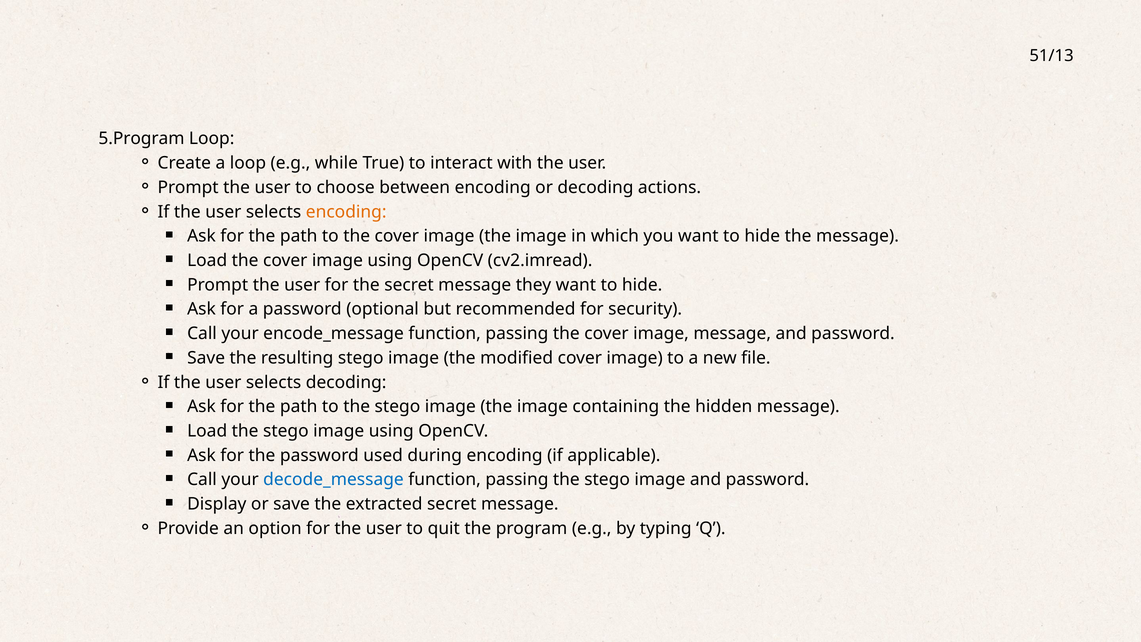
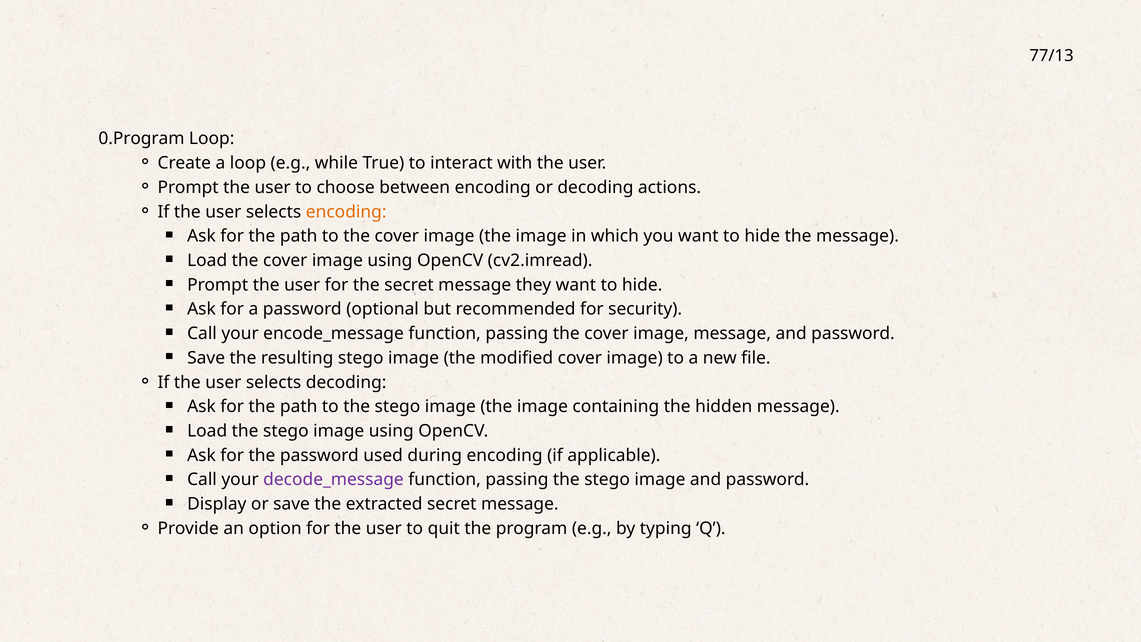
51/13: 51/13 -> 77/13 (1052, 56)
5.Program: 5.Program -> 0.Program (141, 139)
decode_message colour: blue -> purple (333, 480)
